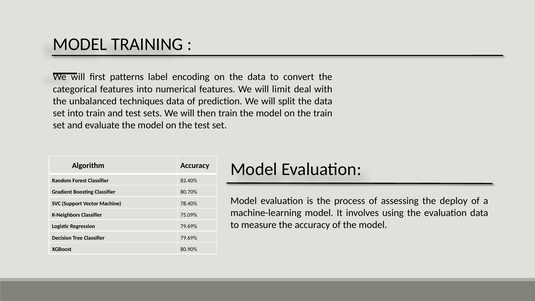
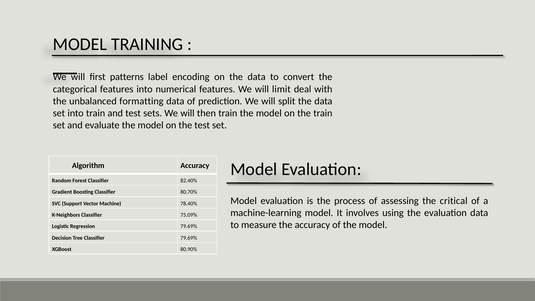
techniques: techniques -> formatting (141, 101)
deploy: deploy -> critical (454, 201)
